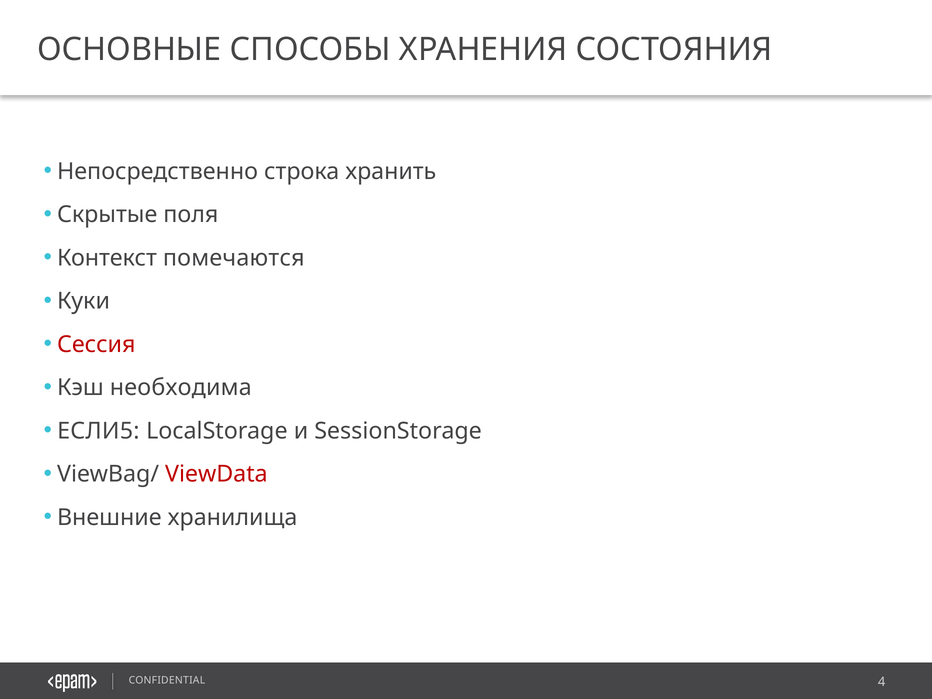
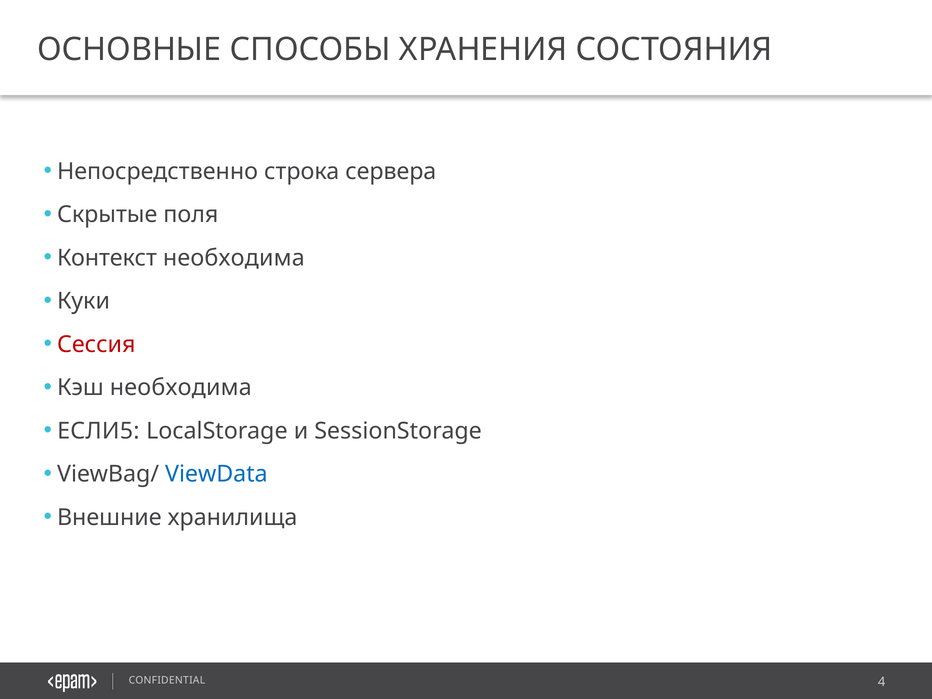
хранить: хранить -> сервера (391, 171)
Контекст помечаются: помечаются -> необходима (234, 258)
ViewData colour: red -> blue (216, 474)
